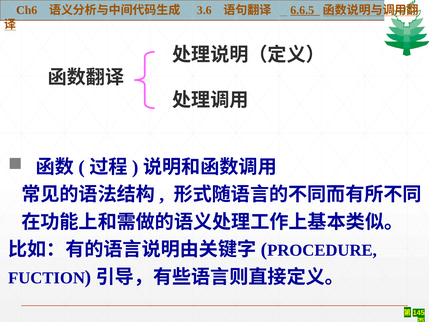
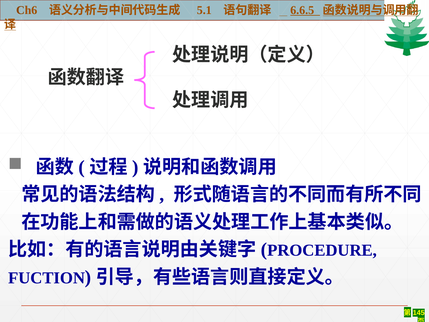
3.6: 3.6 -> 5.1 (204, 10)
